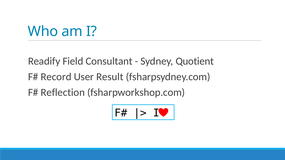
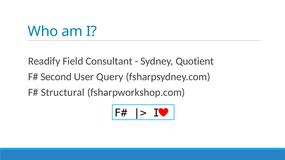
Record: Record -> Second (56, 77)
Result: Result -> Query (110, 77)
Reflection: Reflection -> Structural (63, 93)
